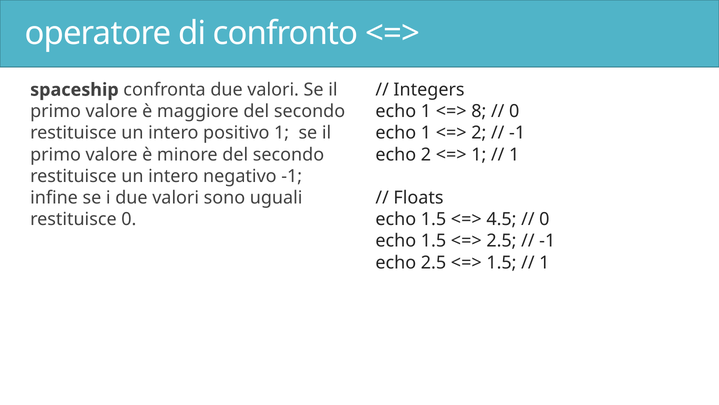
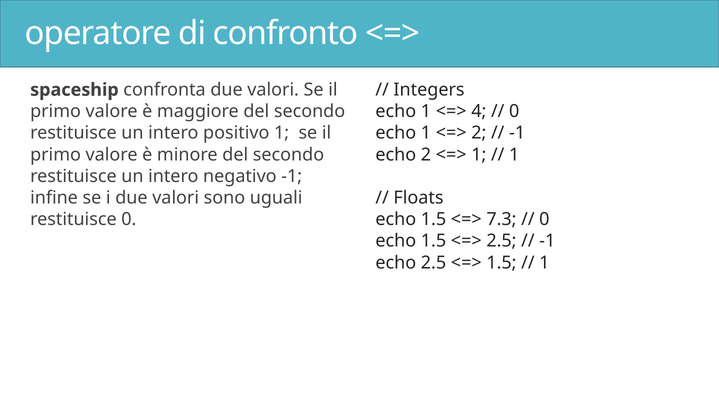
8: 8 -> 4 (479, 111)
4.5: 4.5 -> 7.3 (501, 219)
